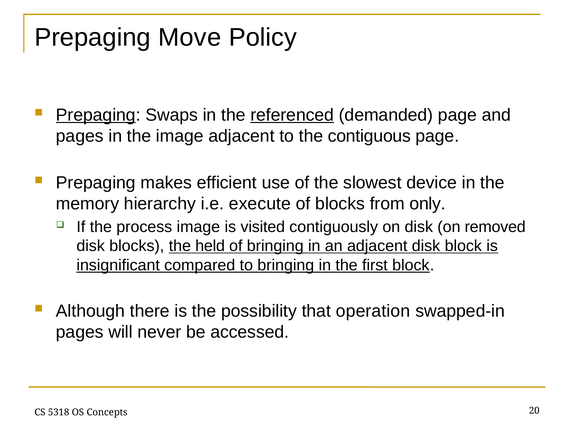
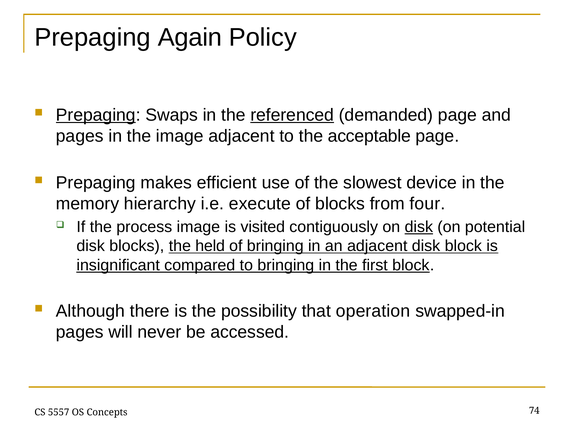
Move: Move -> Again (190, 37)
contiguous: contiguous -> acceptable (369, 136)
only: only -> four (427, 204)
disk underline: none -> present (419, 227)
removed: removed -> potential (495, 227)
5318: 5318 -> 5557 (59, 413)
20: 20 -> 74 (534, 411)
